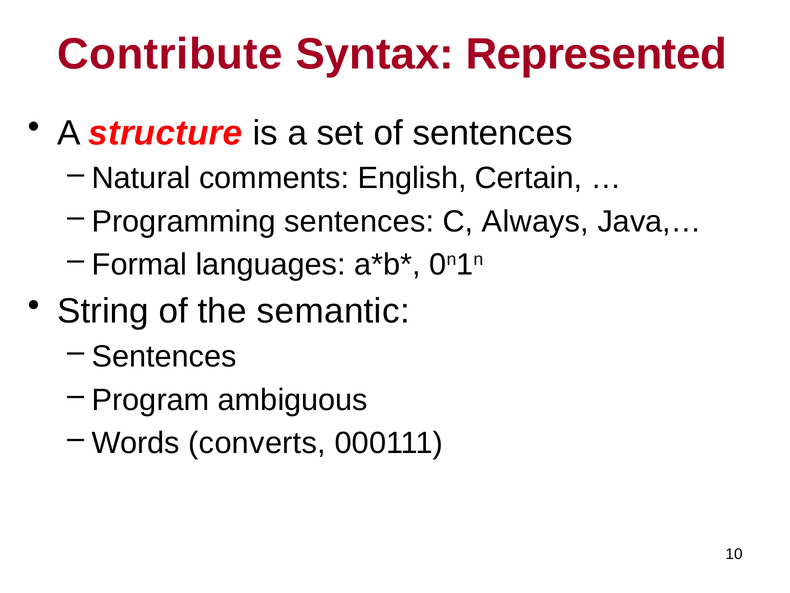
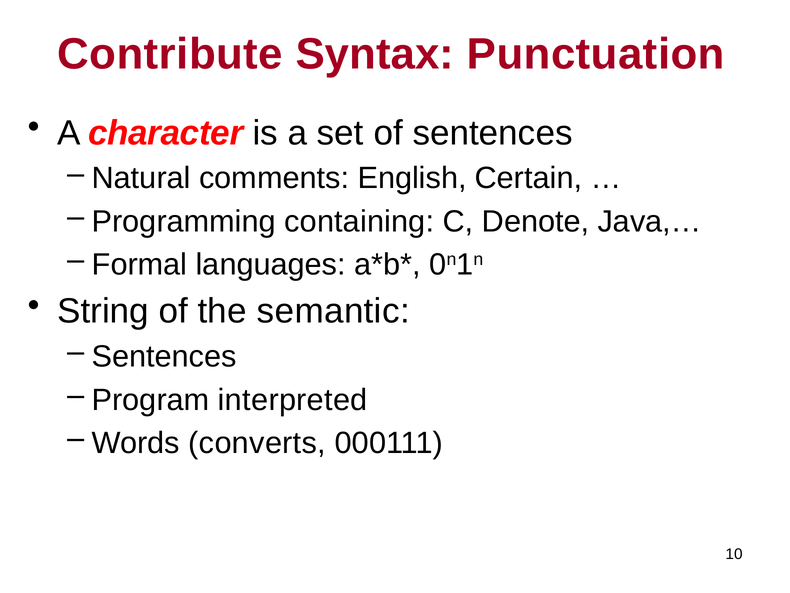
Represented: Represented -> Punctuation (596, 54)
structure: structure -> character (166, 133)
Programming sentences: sentences -> containing (359, 221)
Always: Always -> Denote (536, 221)
ambiguous: ambiguous -> interpreted (293, 400)
